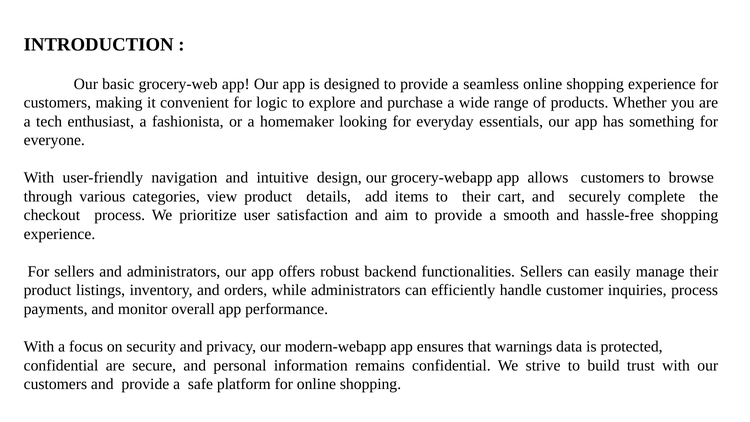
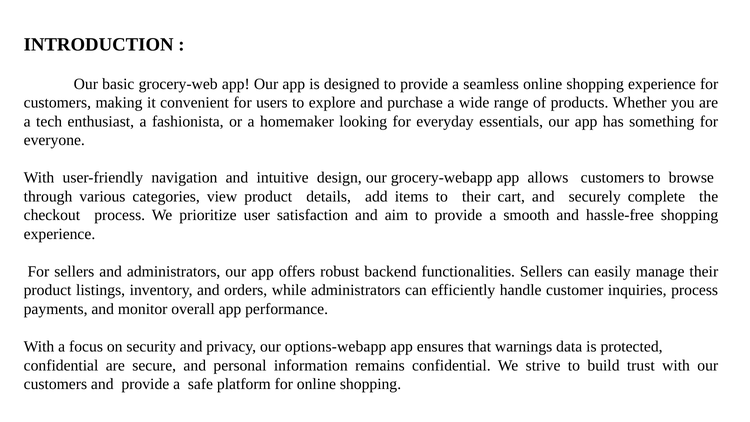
logic: logic -> users (272, 103)
modern-webapp: modern-webapp -> options-webapp (336, 347)
